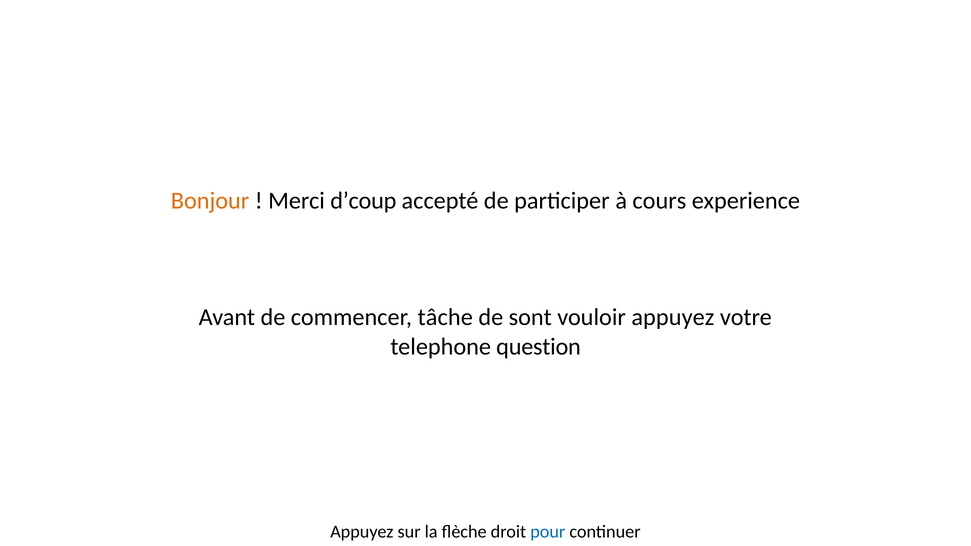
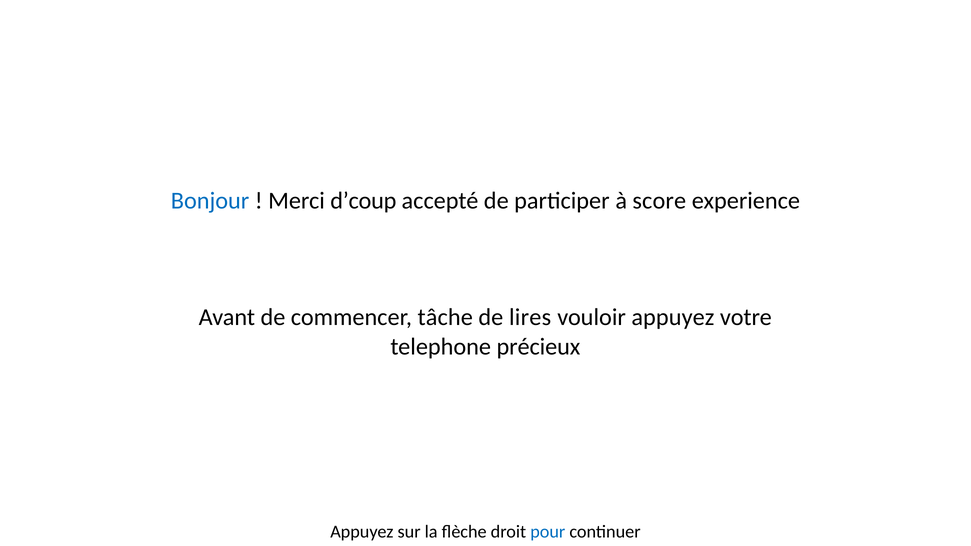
Bonjour colour: orange -> blue (210, 201)
cours: cours -> score (659, 201)
sont: sont -> lires (530, 318)
question: question -> précieux (538, 347)
